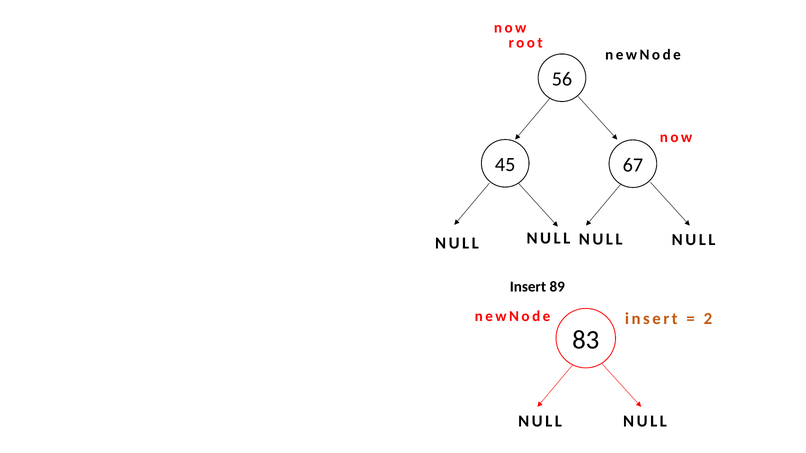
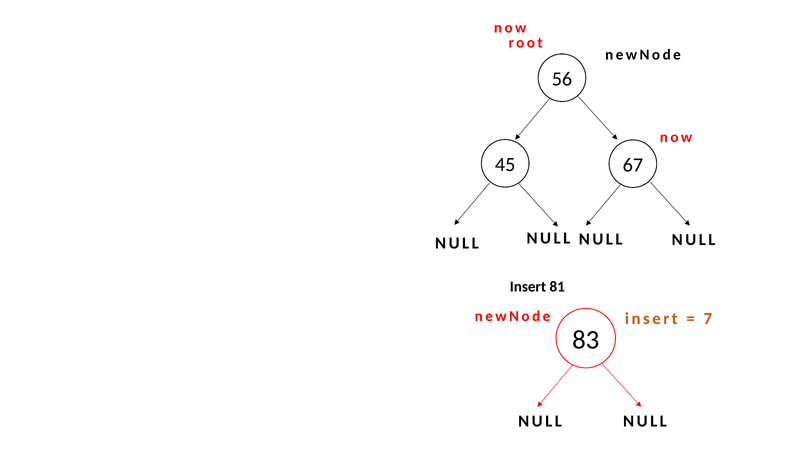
89: 89 -> 81 (557, 287)
2: 2 -> 7 (708, 319)
